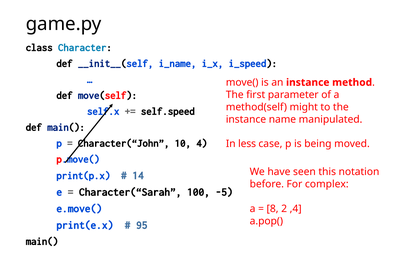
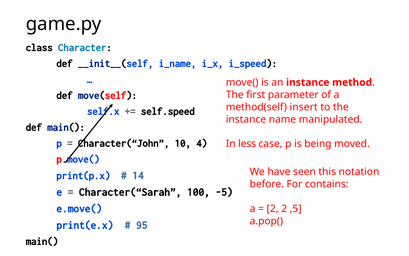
might: might -> insert (304, 107)
complex: complex -> contains (327, 184)
8: 8 -> 2 (273, 208)
,4: ,4 -> ,5 (296, 208)
